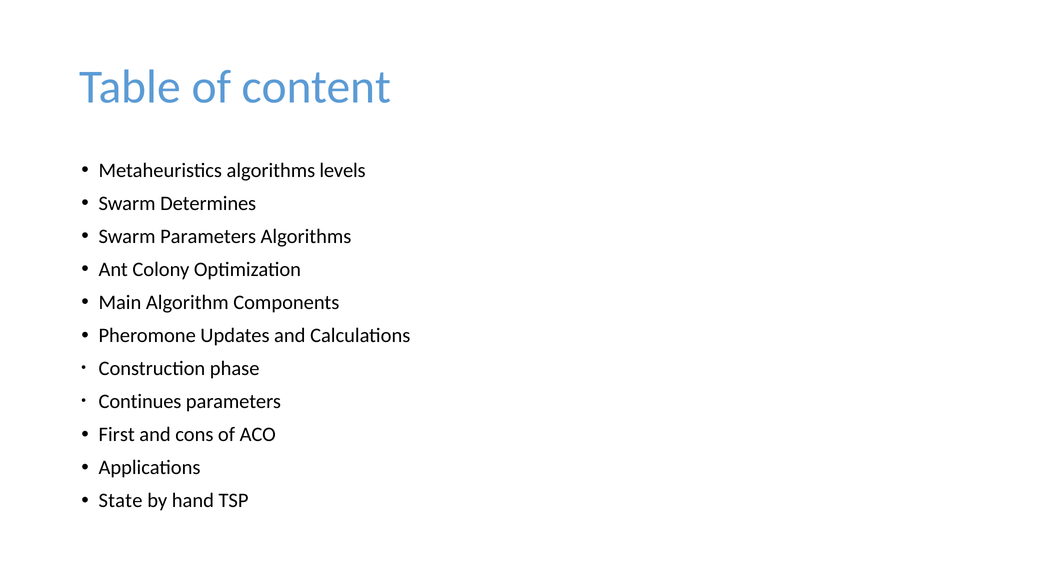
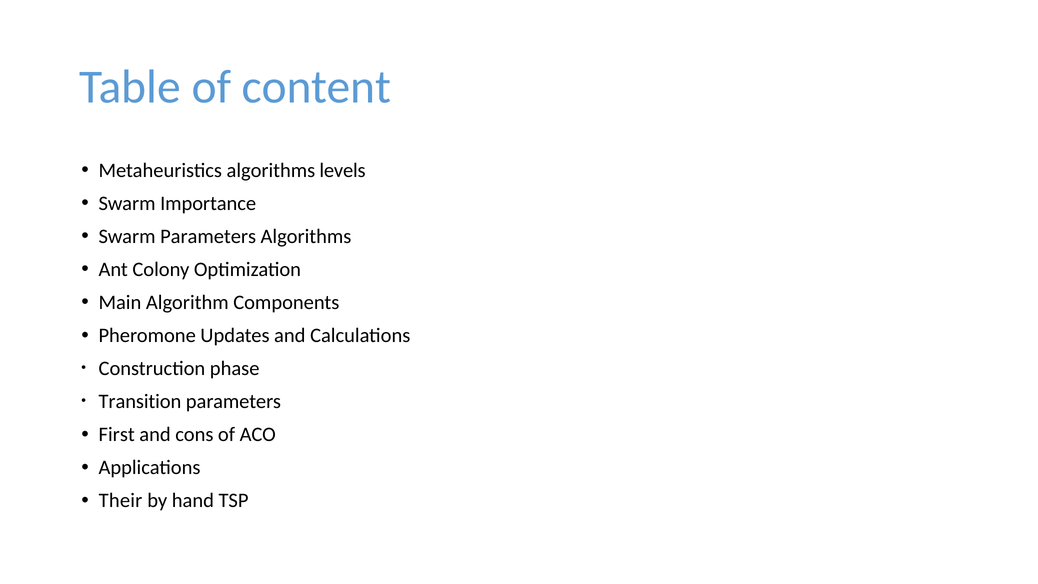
Determines: Determines -> Importance (208, 203)
Continues: Continues -> Transition (140, 401)
State: State -> Their (121, 500)
